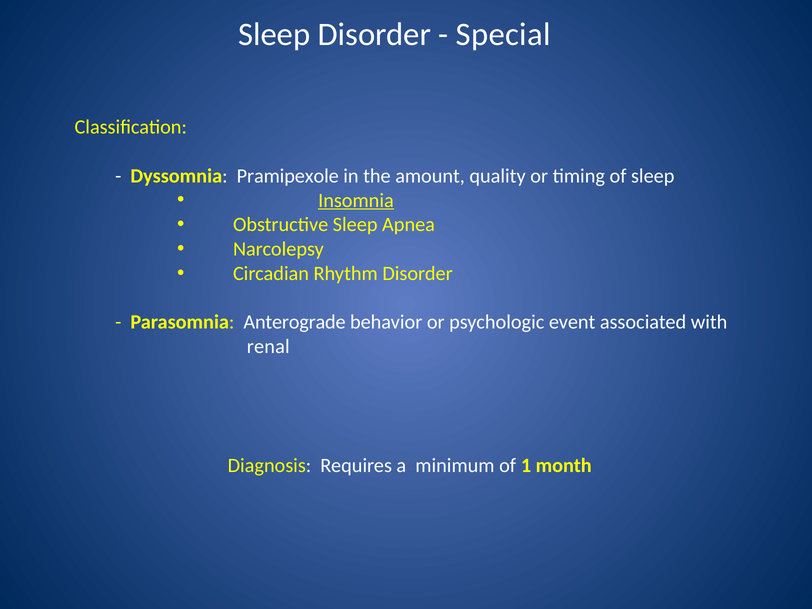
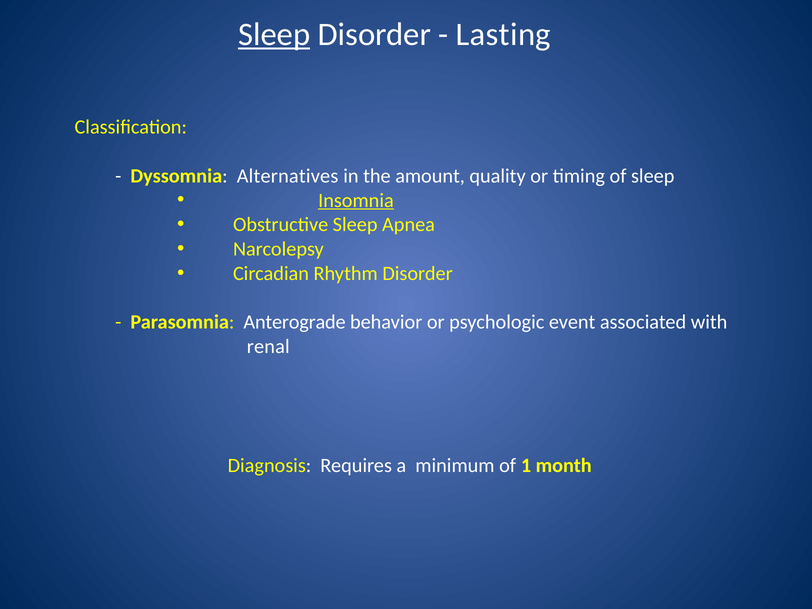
Sleep underline: none -> present (274, 34)
Special: Special -> Lasting (503, 34)
Pramipexole: Pramipexole -> Alternatives (288, 176)
